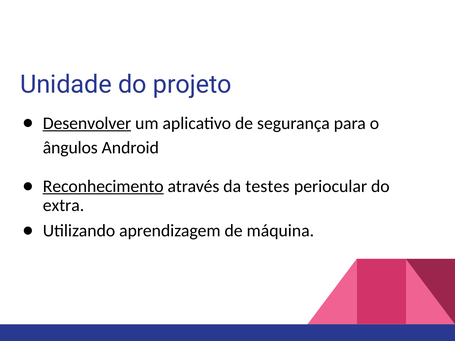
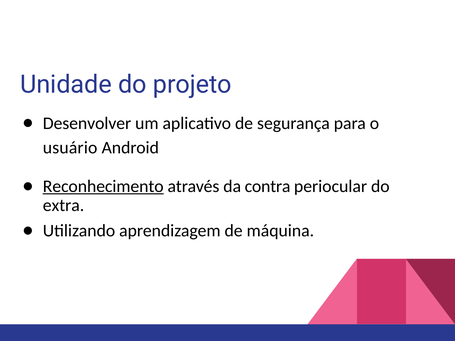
Desenvolver underline: present -> none (87, 123)
ângulos: ângulos -> usuário (70, 148)
testes: testes -> contra (268, 186)
